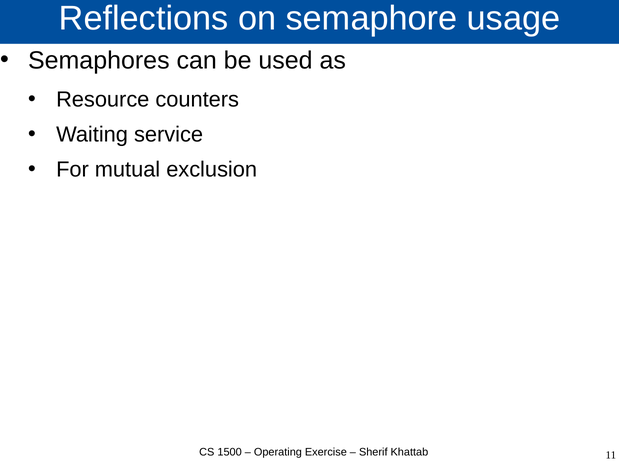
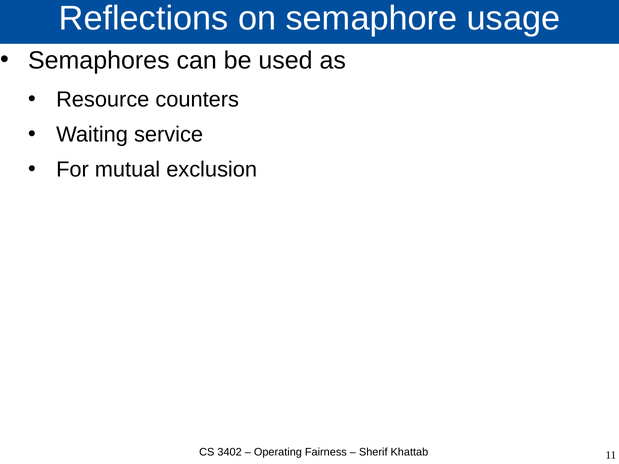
1500: 1500 -> 3402 (230, 452)
Exercise: Exercise -> Fairness (326, 452)
